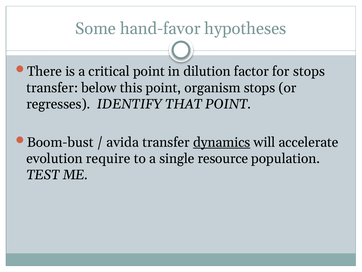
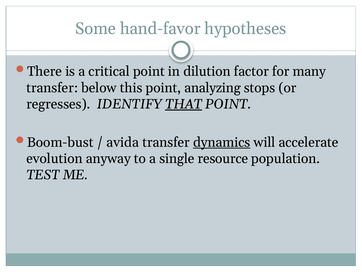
for stops: stops -> many (309, 71)
organism: organism -> analyzing (213, 88)
THAT underline: none -> present (184, 104)
require: require -> anyway (108, 158)
